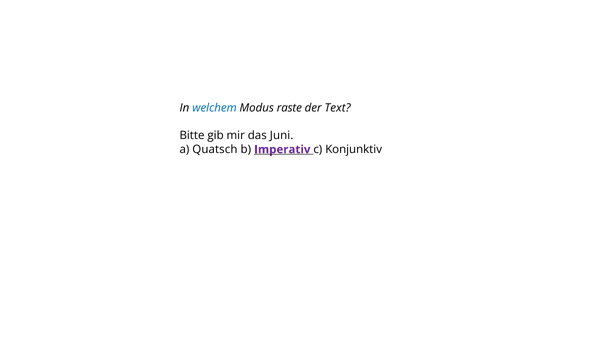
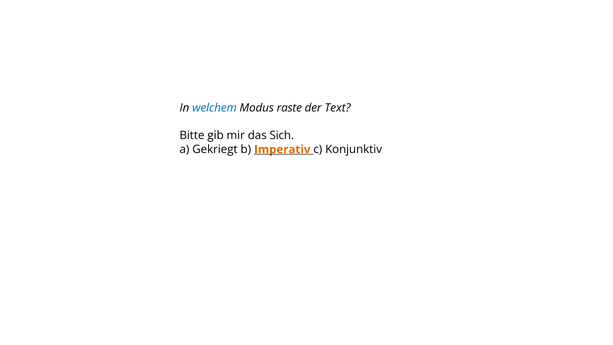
Juni: Juni -> Sich (282, 136)
Quatsch: Quatsch -> Gekriegt (215, 149)
Imperativ colour: purple -> orange (282, 149)
